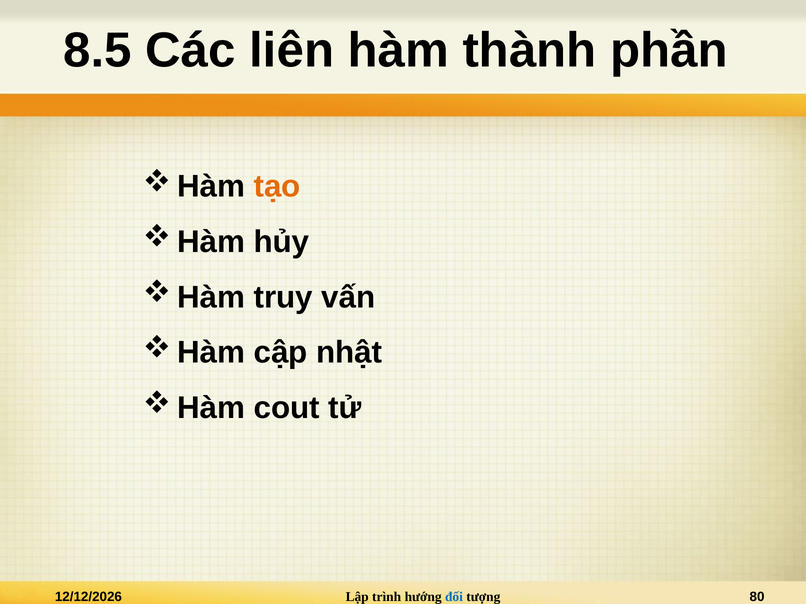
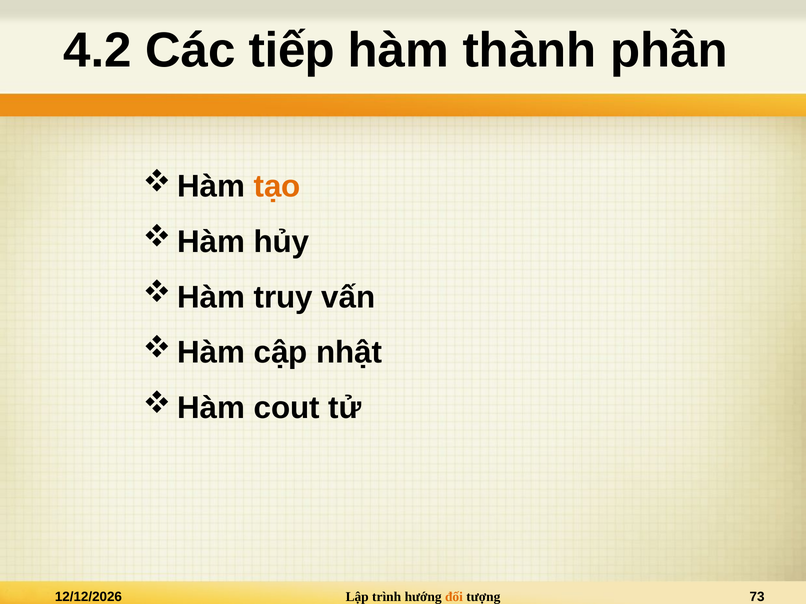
8.5: 8.5 -> 4.2 (98, 50)
liên: liên -> tiếp (292, 50)
đối colour: blue -> orange (454, 597)
80: 80 -> 73 (757, 597)
